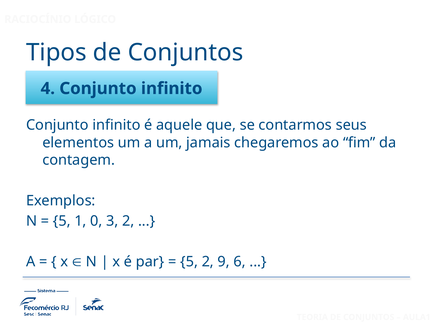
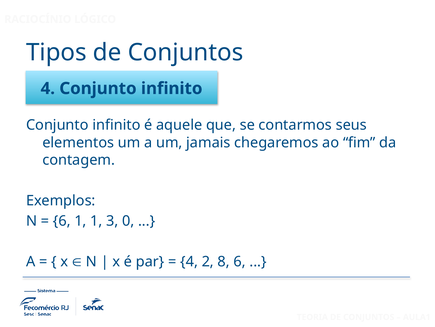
5: 5 -> 6 (62, 221)
1 0: 0 -> 1 (96, 221)
3 2: 2 -> 0 (128, 221)
5: 5 -> 4 (189, 261)
9: 9 -> 8 (224, 261)
